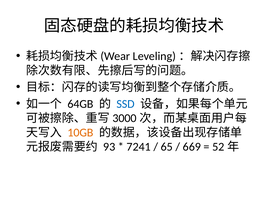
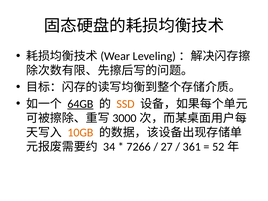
64GB underline: none -> present (80, 104)
SSD colour: blue -> orange (126, 104)
93: 93 -> 34 (109, 147)
7241: 7241 -> 7266 (139, 147)
65: 65 -> 27 (167, 147)
669: 669 -> 361 (192, 147)
